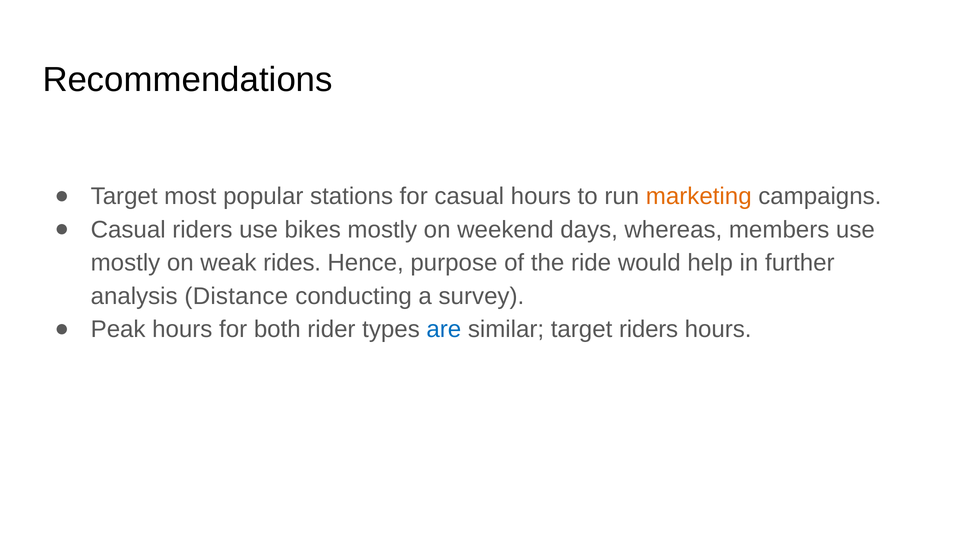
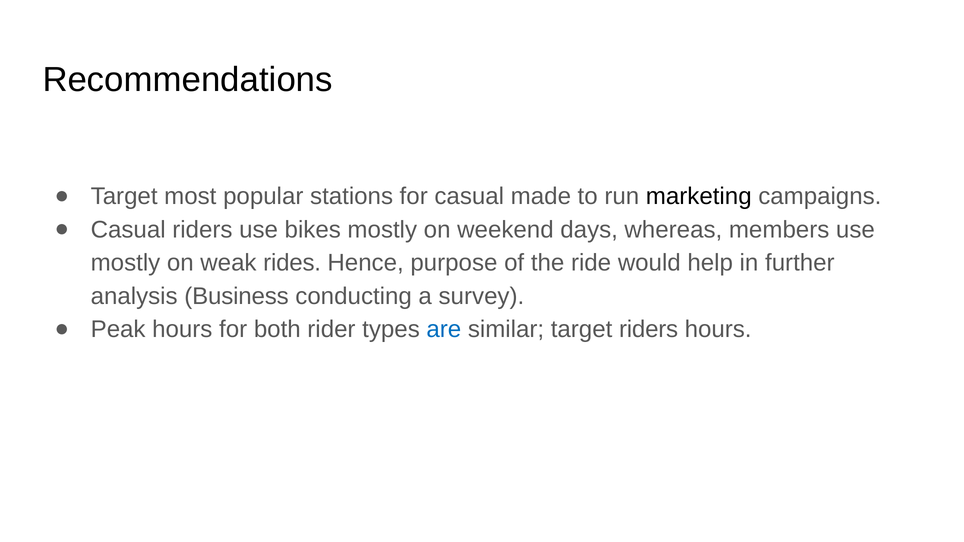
casual hours: hours -> made (541, 197)
marketing colour: orange -> black (699, 197)
Distance: Distance -> Business (237, 296)
